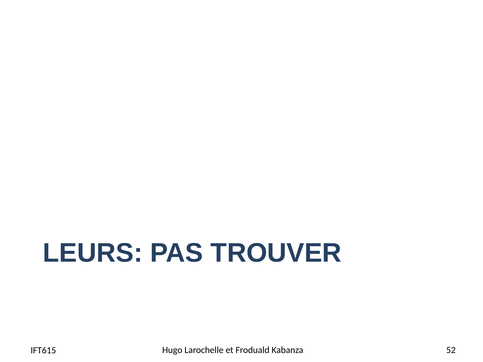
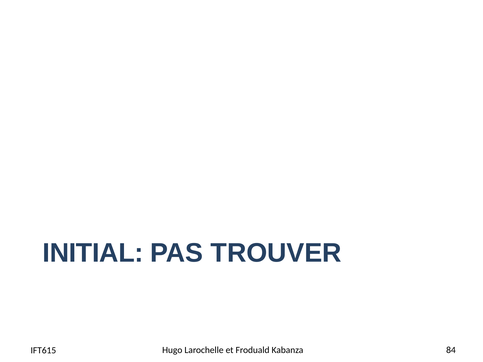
LEURS: LEURS -> INITIAL (93, 253)
52: 52 -> 84 (451, 350)
